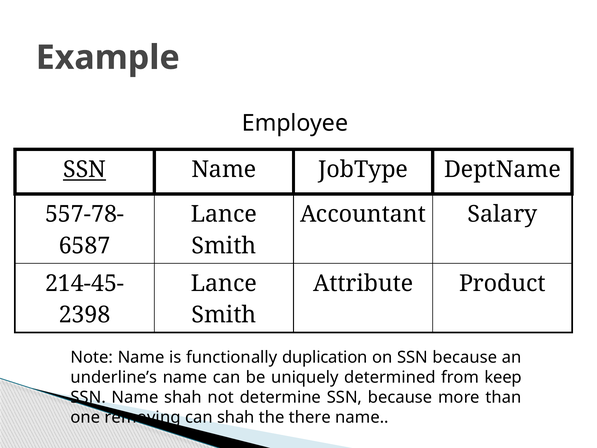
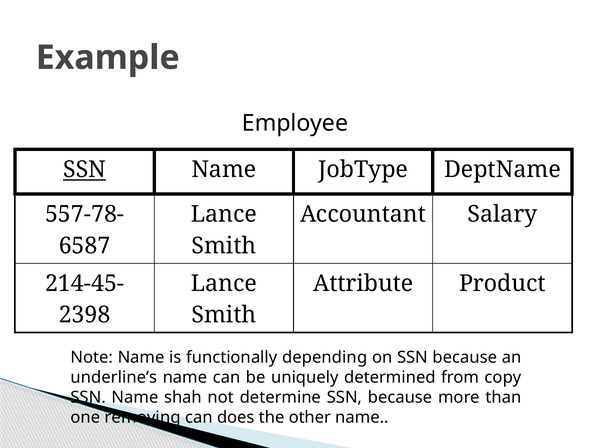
duplication: duplication -> depending (325, 357)
keep: keep -> copy (503, 377)
can shah: shah -> does (236, 417)
there: there -> other (310, 417)
